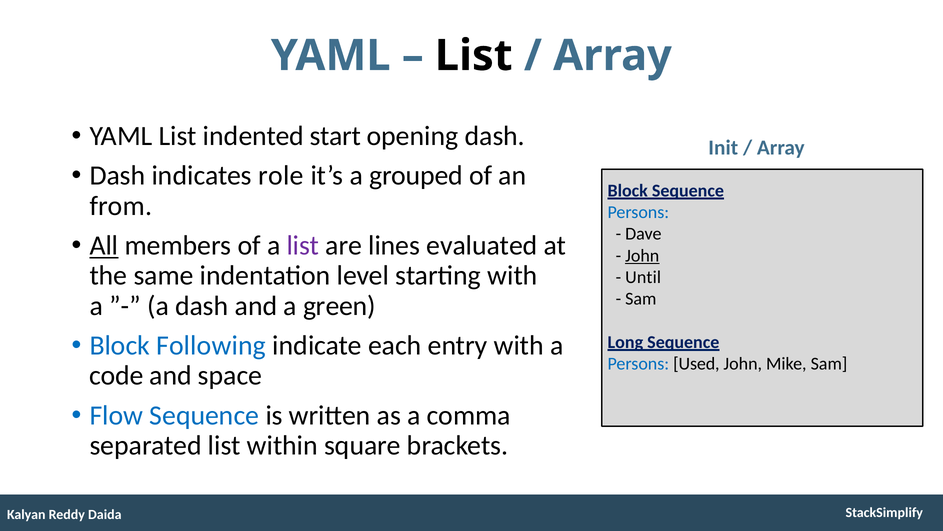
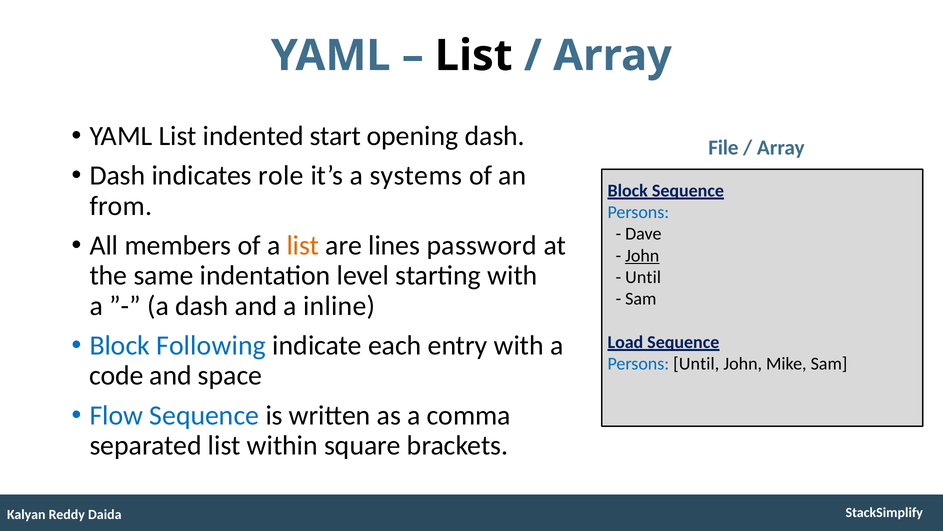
Init: Init -> File (723, 148)
grouped: grouped -> systems (416, 176)
All underline: present -> none (104, 245)
list colour: purple -> orange (303, 245)
evaluated: evaluated -> password (482, 245)
green: green -> inline (339, 306)
Long: Long -> Load (625, 342)
Persons Used: Used -> Until (696, 363)
